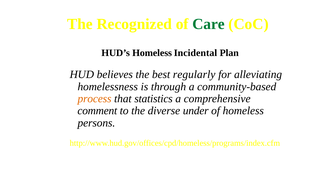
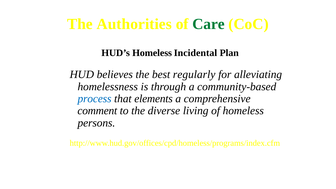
Recognized: Recognized -> Authorities (134, 24)
process colour: orange -> blue (95, 99)
statistics: statistics -> elements (154, 99)
under: under -> living (196, 111)
